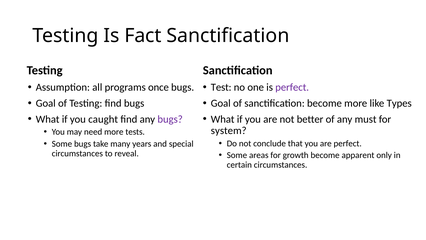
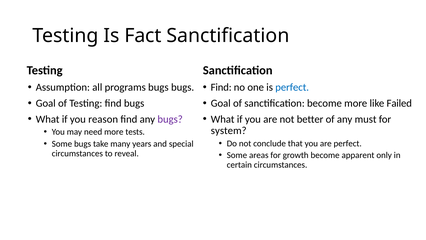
programs once: once -> bugs (158, 87)
Test: Test -> Find (221, 87)
perfect colour: purple -> blue (292, 87)
Types: Types -> Failed (399, 103)
caught: caught -> reason (103, 119)
